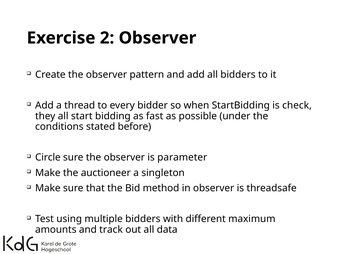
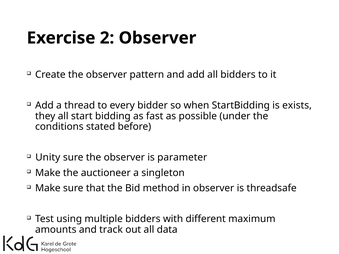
check: check -> exists (297, 105)
Circle: Circle -> Unity (48, 158)
